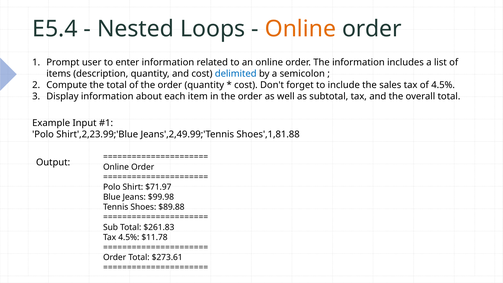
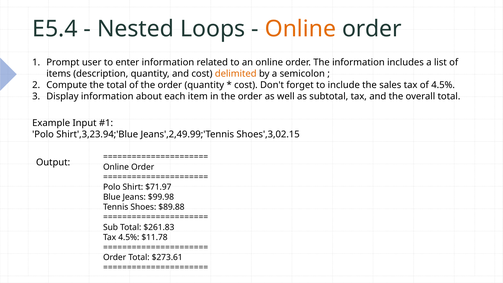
delimited colour: blue -> orange (236, 74)
Shirt',2,23.99;'Blue: Shirt',2,23.99;'Blue -> Shirt',3,23.94;'Blue (97, 134)
Shoes',1,81.88: Shoes',1,81.88 -> Shoes',3,02.15 (268, 134)
